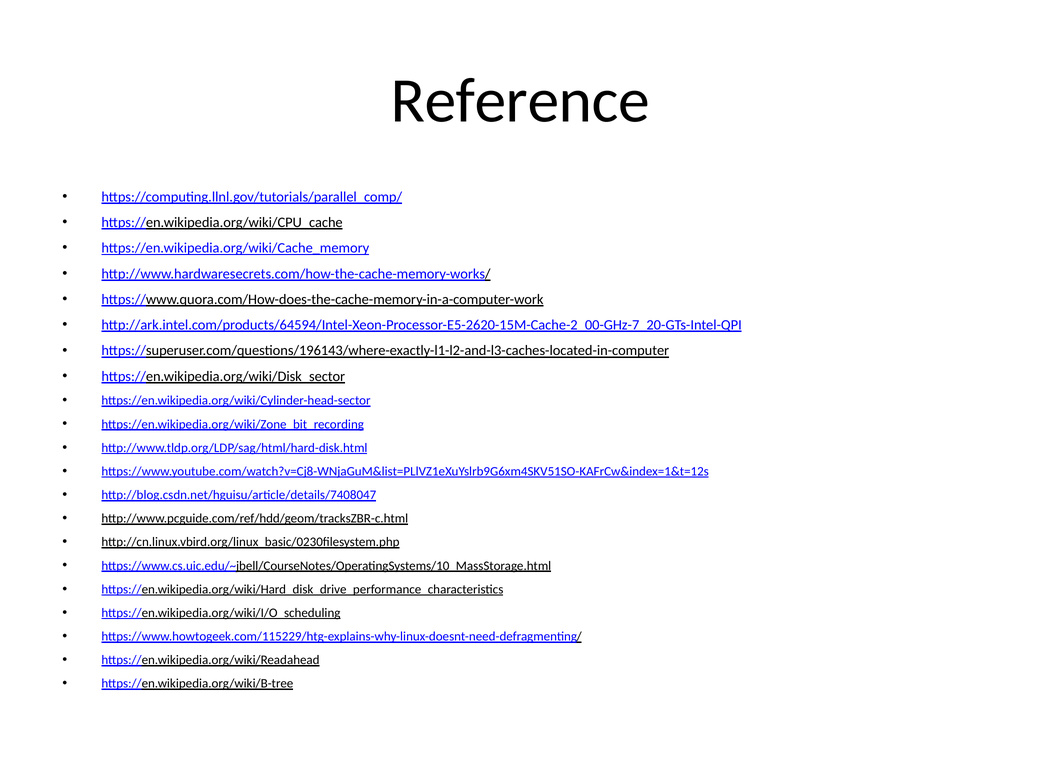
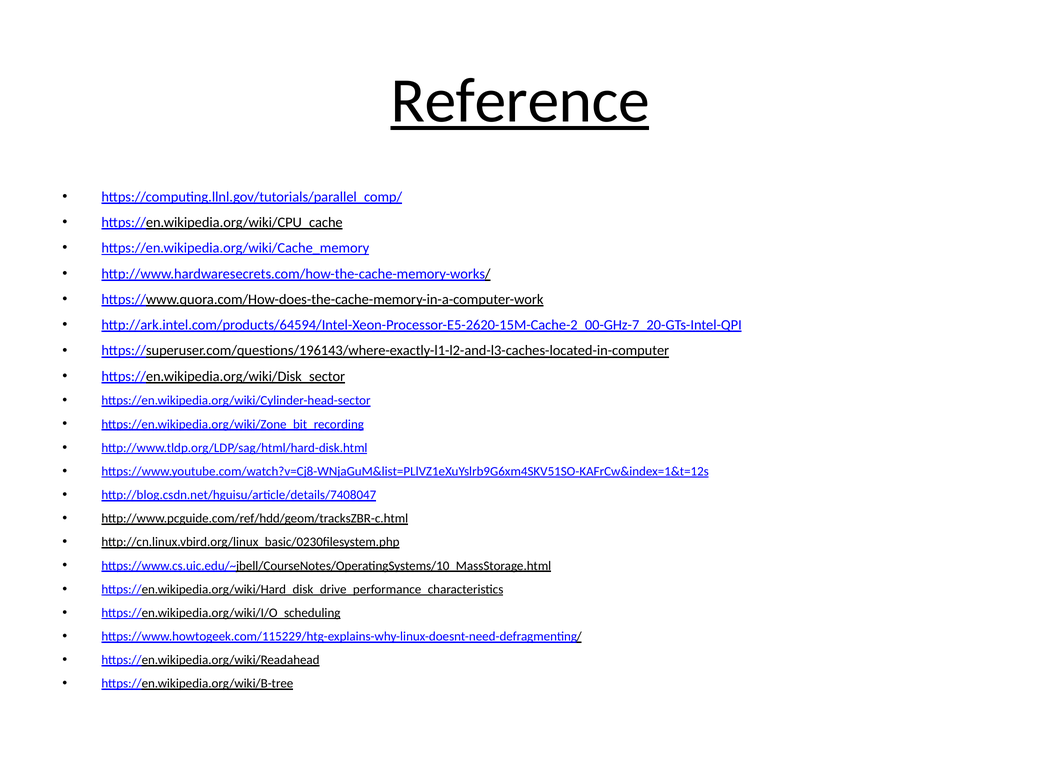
Reference underline: none -> present (520, 101)
